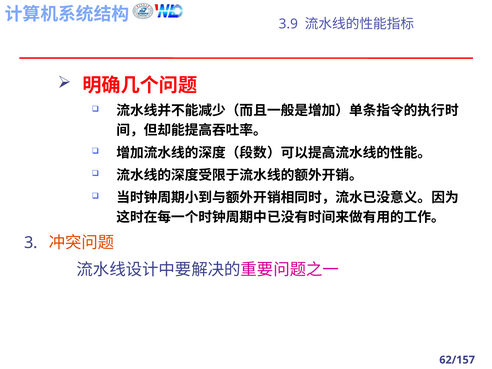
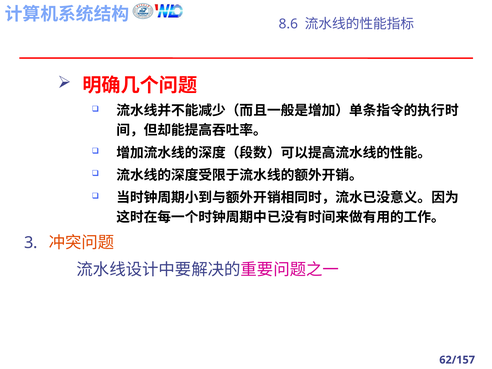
3.9: 3.9 -> 8.6 (288, 24)
